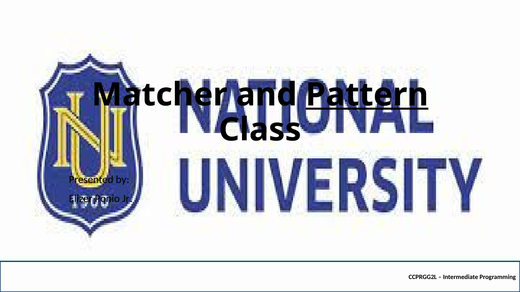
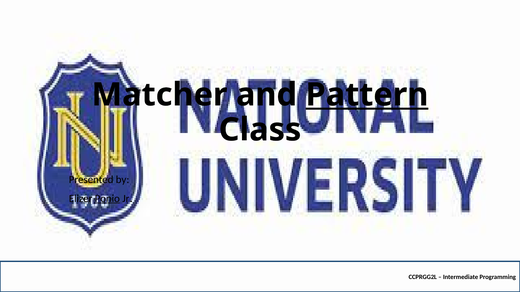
Ponio underline: none -> present (107, 199)
